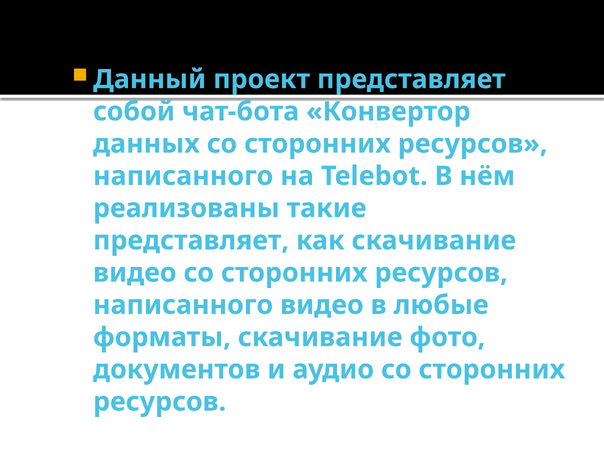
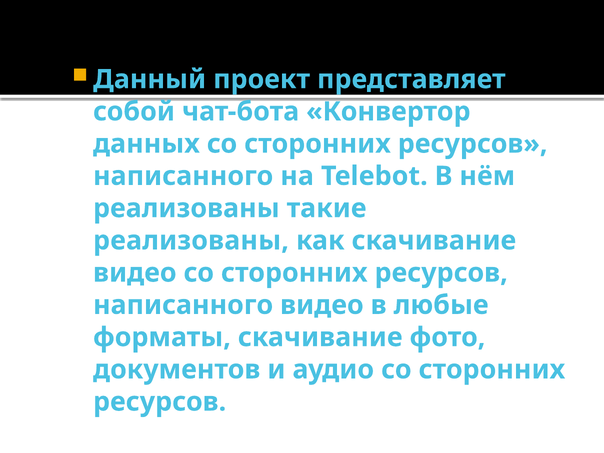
представляет: представляет -> реализованы (191, 241)
